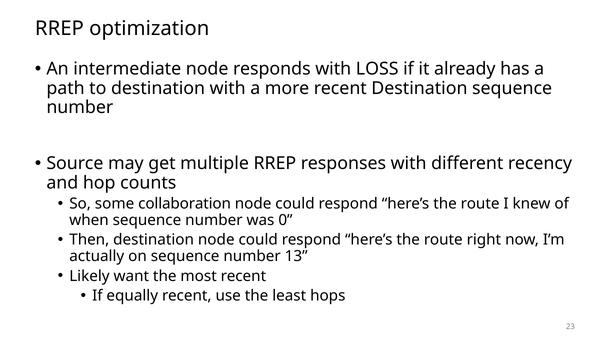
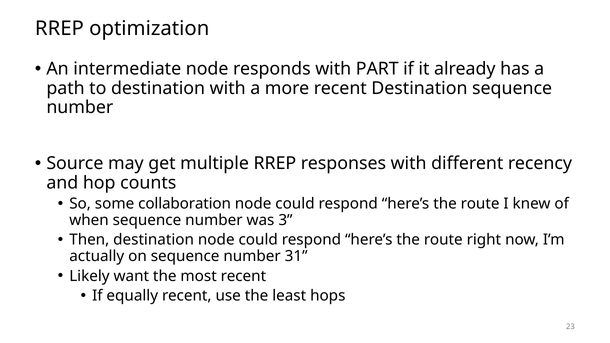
LOSS: LOSS -> PART (377, 69)
0: 0 -> 3 (285, 220)
13: 13 -> 31 (296, 256)
